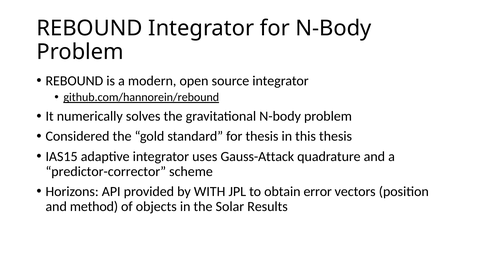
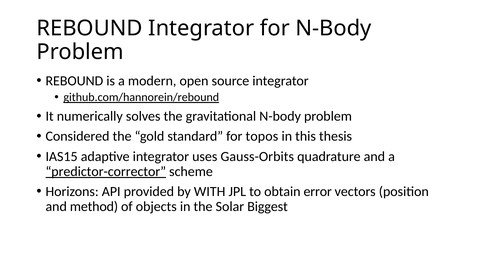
for thesis: thesis -> topos (262, 137)
Gauss-Attack: Gauss-Attack -> Gauss-Orbits (257, 157)
predictor-corrector underline: none -> present (106, 172)
Results: Results -> Biggest (268, 207)
